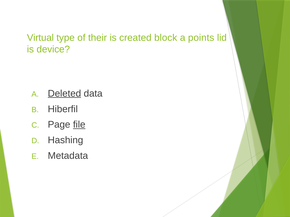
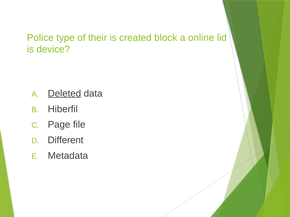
Virtual: Virtual -> Police (40, 38)
points: points -> online (201, 38)
file underline: present -> none (79, 125)
Hashing: Hashing -> Different (66, 141)
